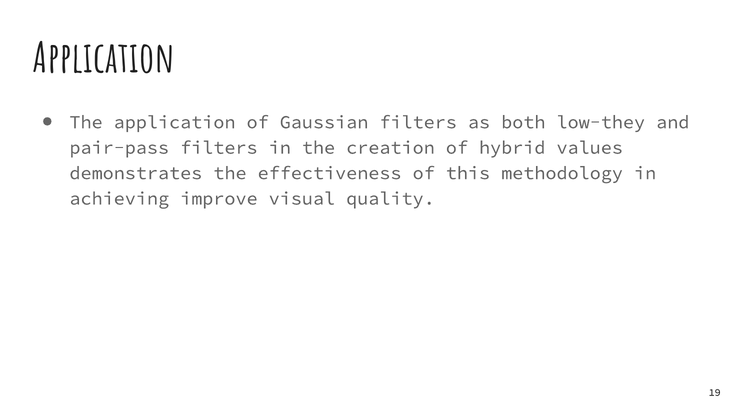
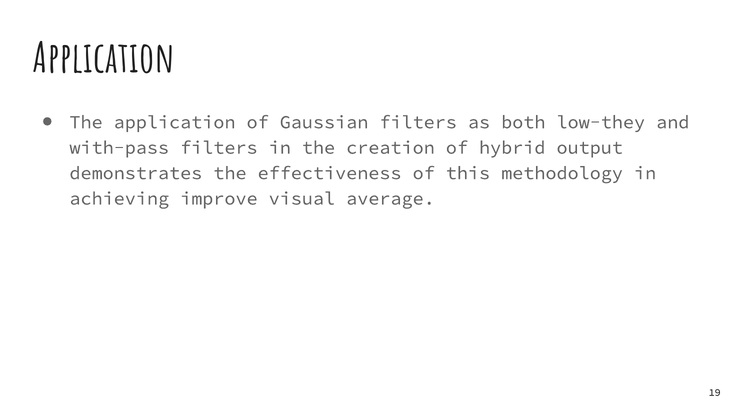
pair-pass: pair-pass -> with-pass (119, 148)
values: values -> output (590, 148)
quality: quality -> average (390, 199)
